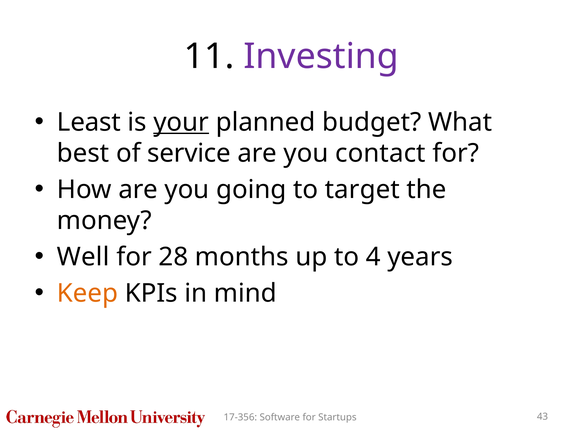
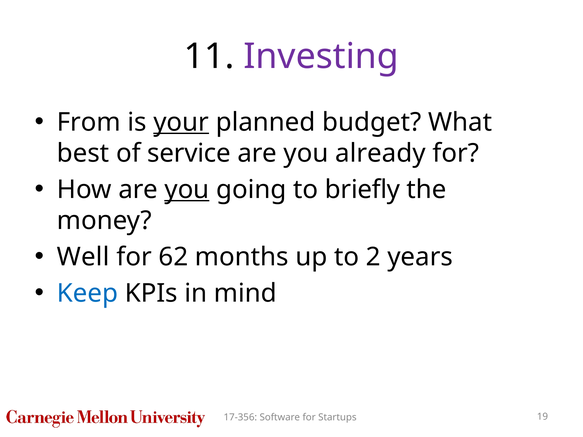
Least: Least -> From (89, 122)
contact: contact -> already (380, 153)
you underline: none -> present (187, 190)
target: target -> briefly (363, 190)
28: 28 -> 62 (173, 257)
4: 4 -> 2 (373, 257)
Keep colour: orange -> blue (87, 293)
43: 43 -> 19 (542, 417)
